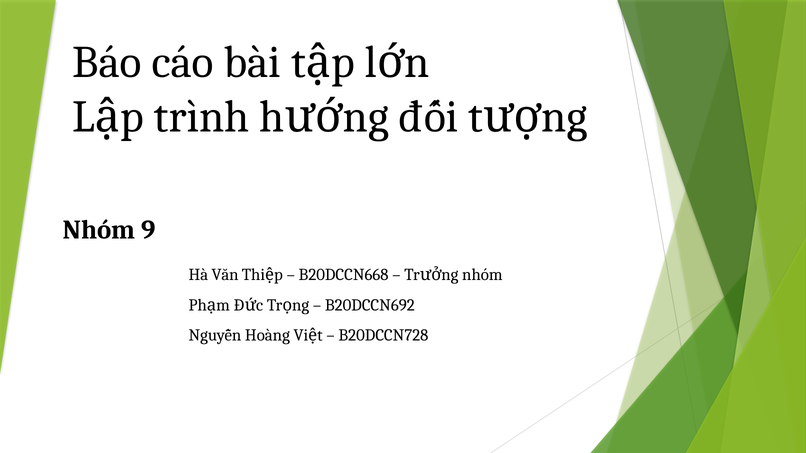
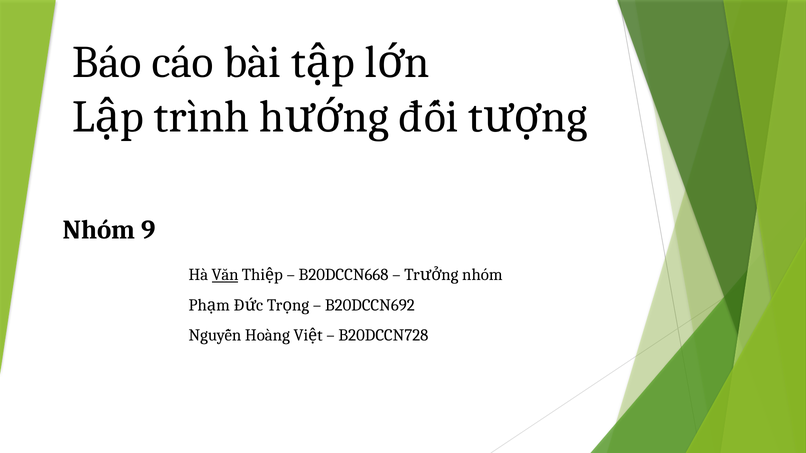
Văn underline: none -> present (225, 275)
